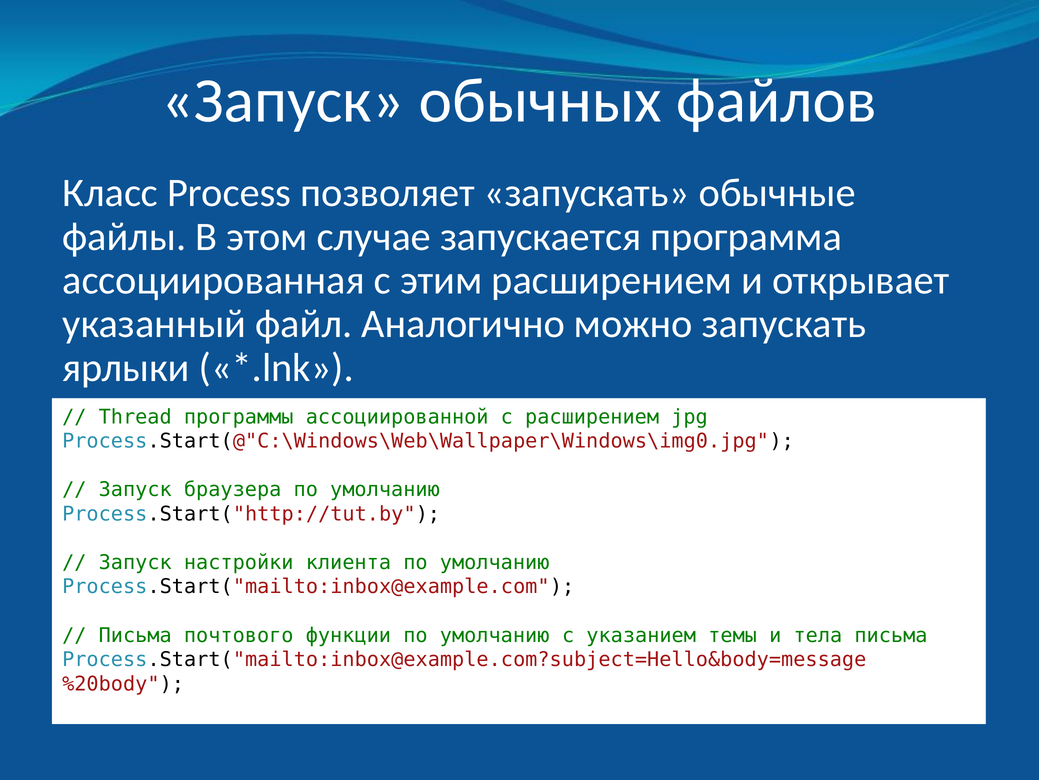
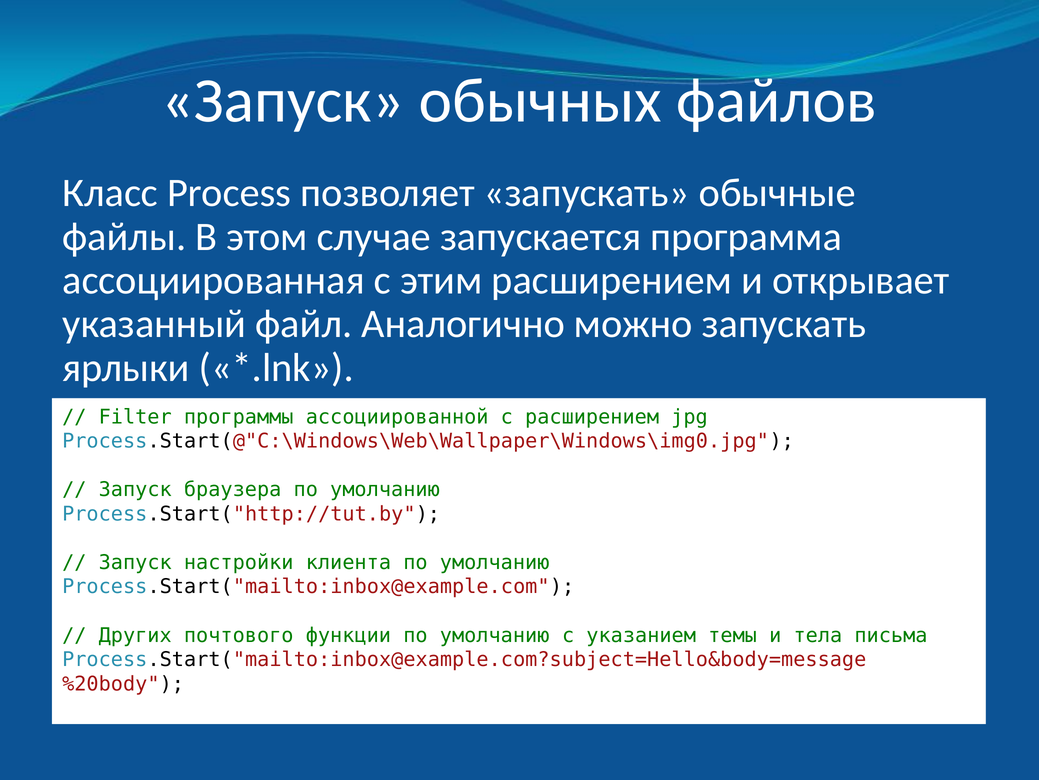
Thread: Thread -> Filter (135, 416)
Письма: Письма -> Других (135, 635)
